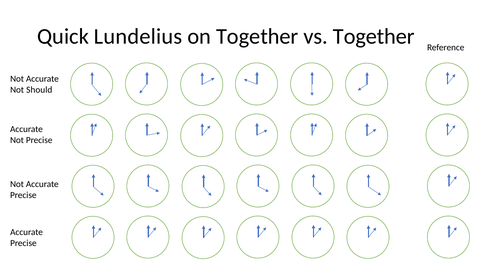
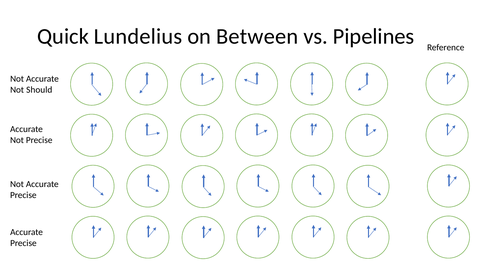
on Together: Together -> Between (257, 36)
vs Together: Together -> Pipelines (374, 36)
